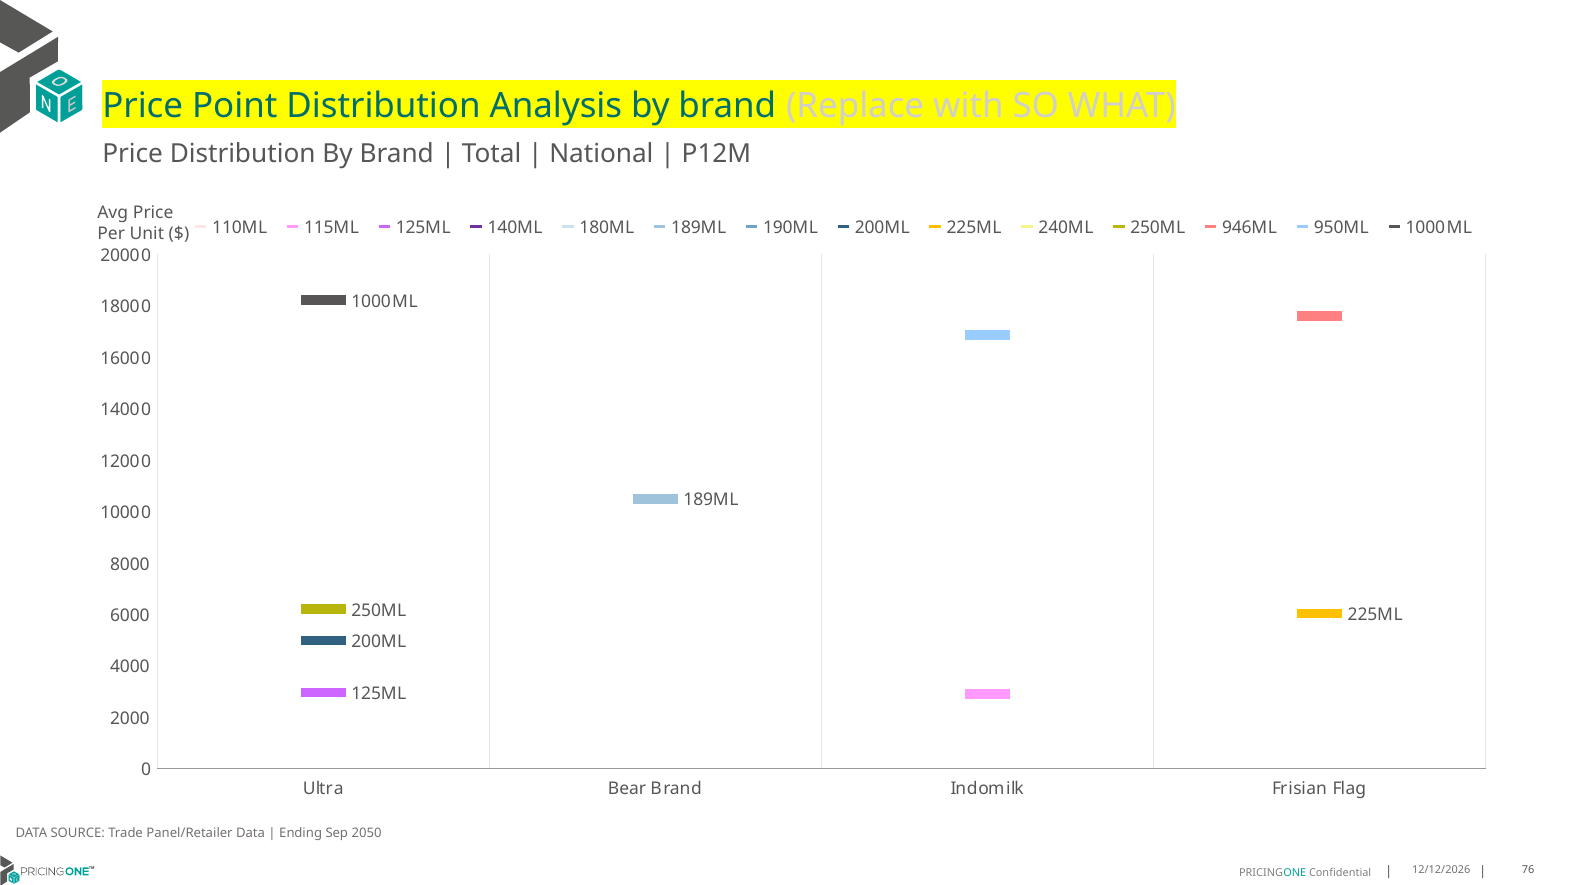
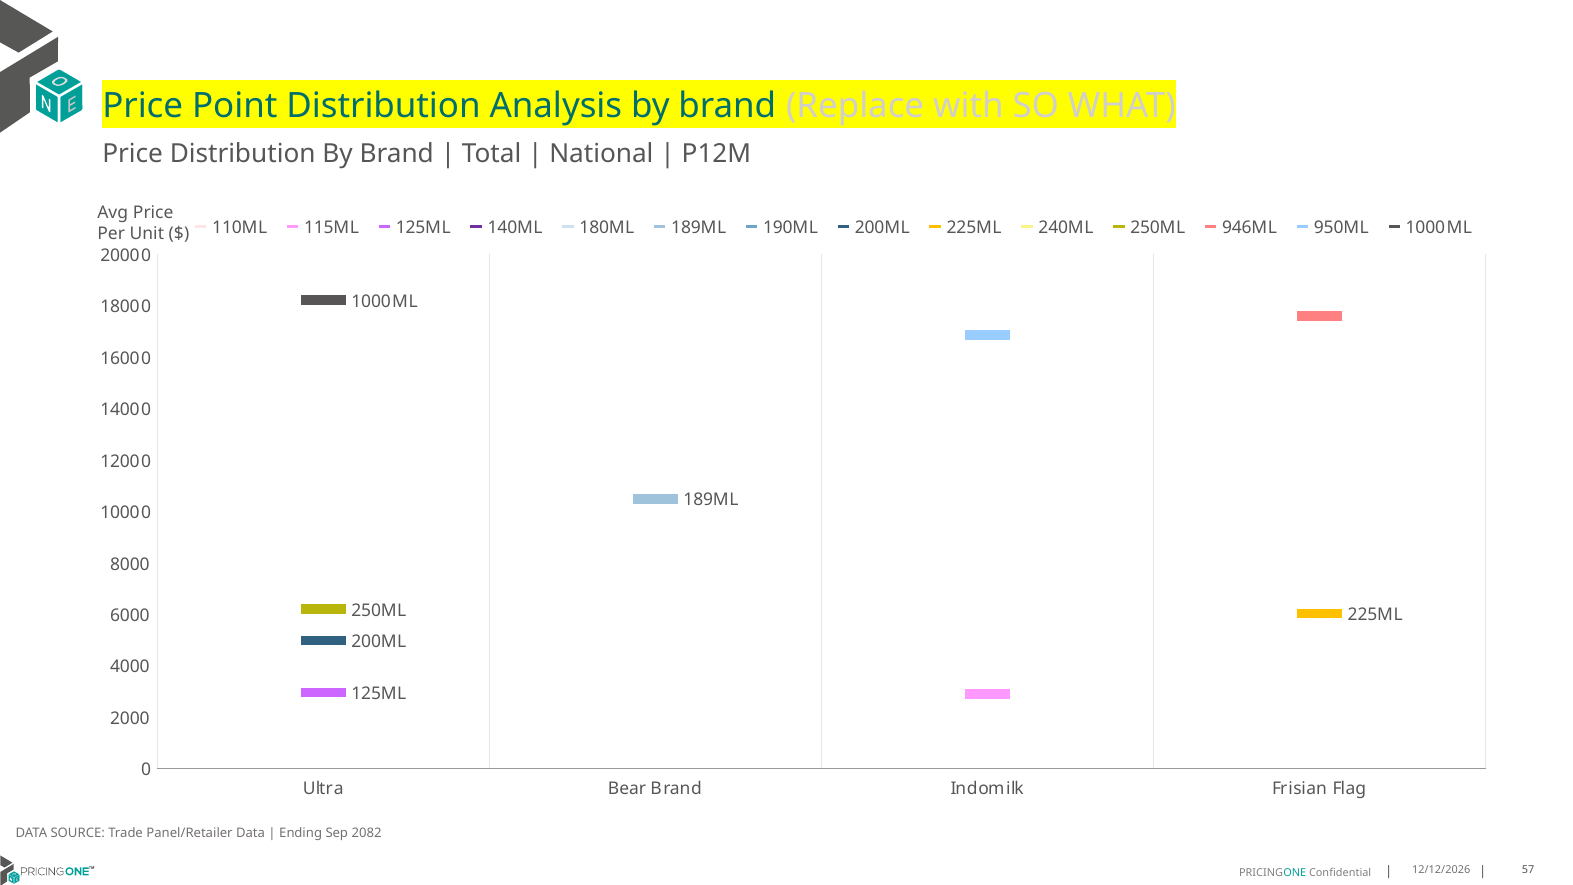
2050: 2050 -> 2082 (367, 833)
76: 76 -> 57 (1528, 870)
